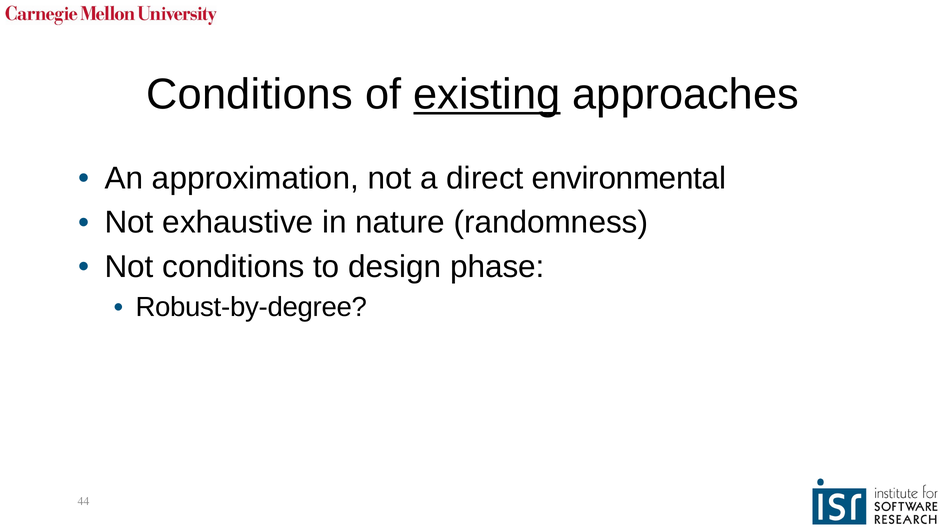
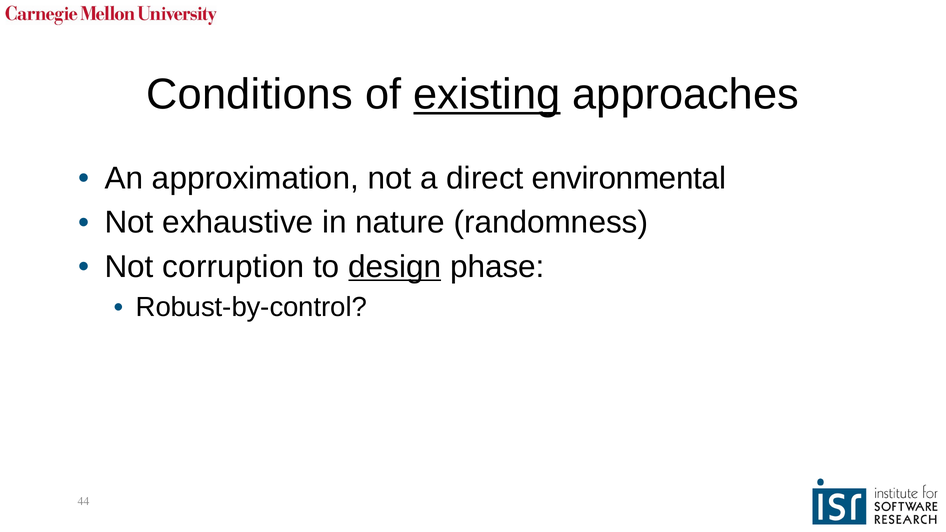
Not conditions: conditions -> corruption (233, 267)
design underline: none -> present (395, 267)
Robust-by-degree: Robust-by-degree -> Robust-by-control (251, 307)
